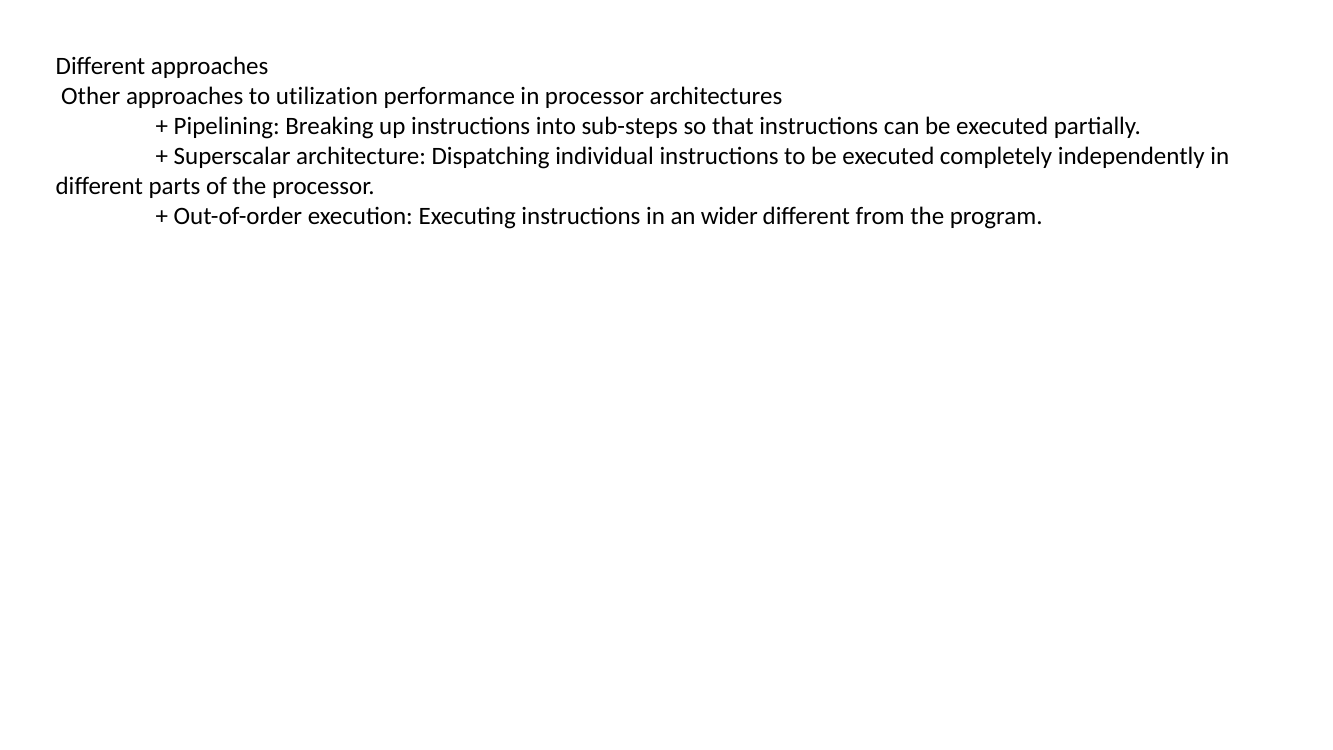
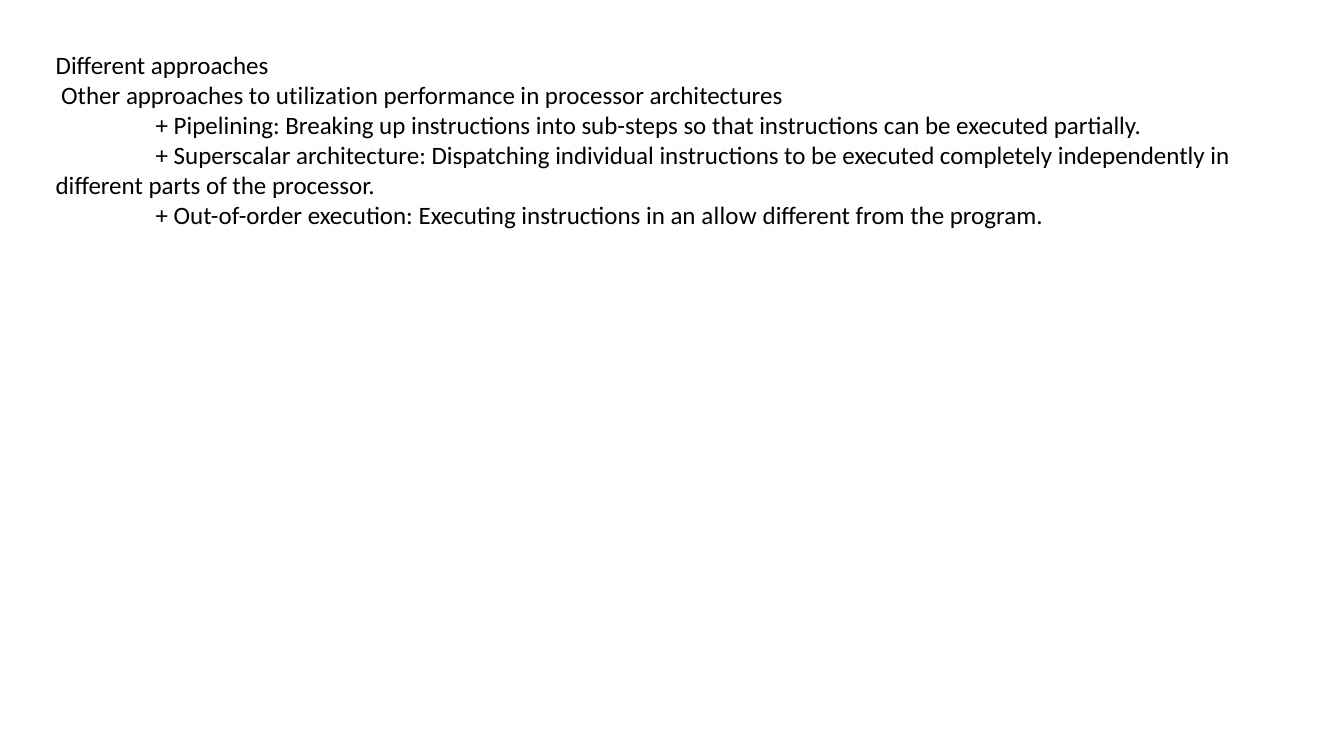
wider: wider -> allow (729, 216)
